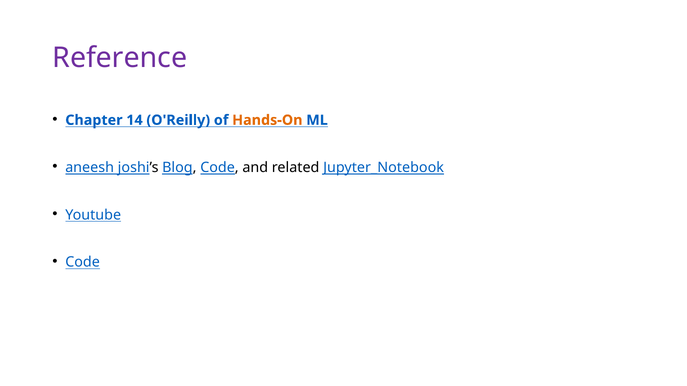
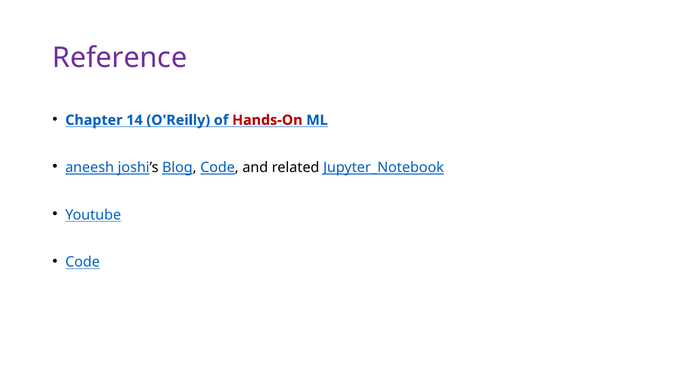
Hands-On colour: orange -> red (267, 120)
